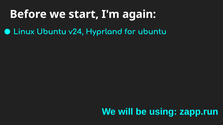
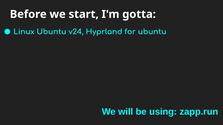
again: again -> gotta (139, 14)
